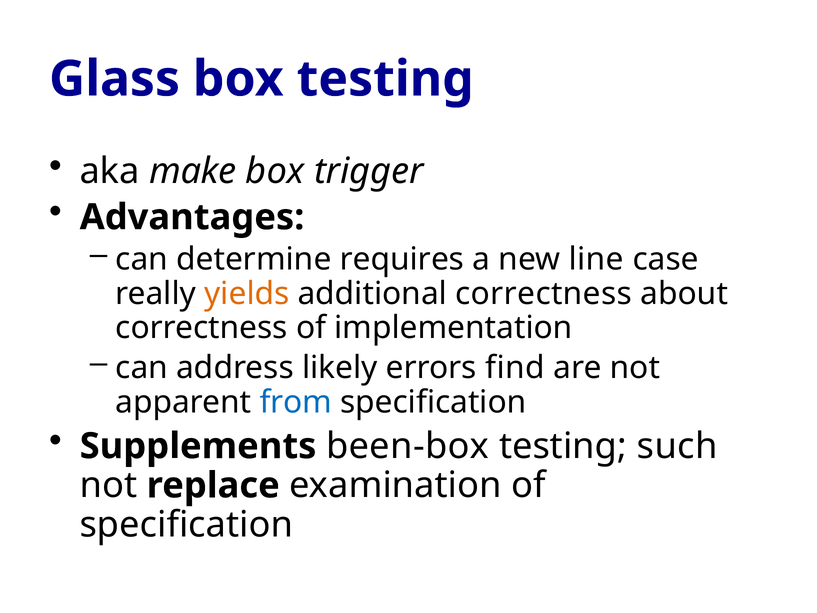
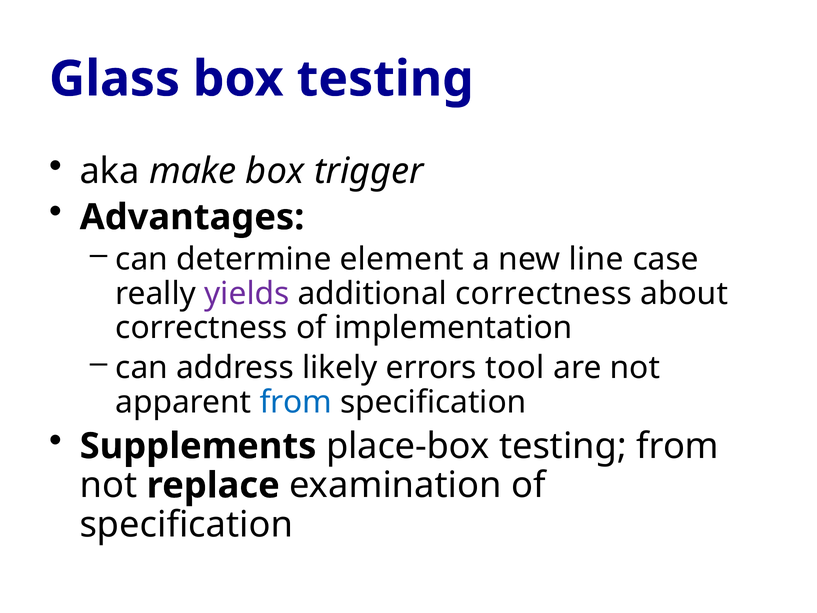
requires: requires -> element (402, 259)
yields colour: orange -> purple (247, 293)
find: find -> tool (515, 368)
been-box: been-box -> place-box (408, 446)
testing such: such -> from (678, 446)
